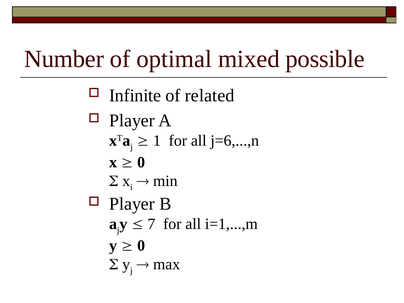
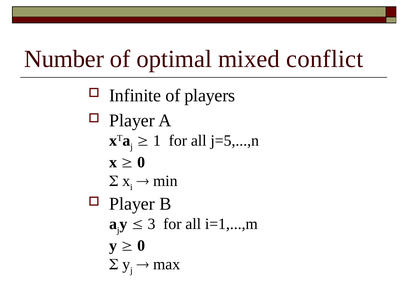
possible: possible -> conflict (325, 59)
related: related -> players (210, 96)
j=6,...,n: j=6,...,n -> j=5,...,n (235, 141)
7: 7 -> 3 (151, 224)
